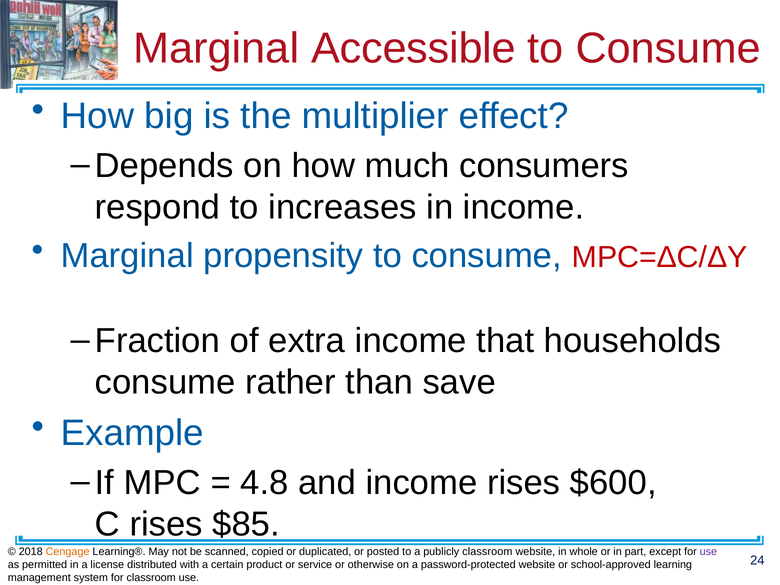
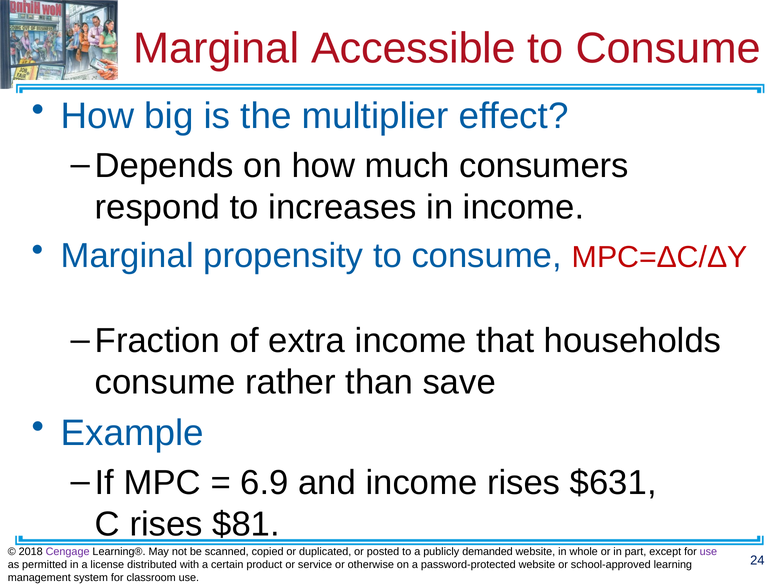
4.8: 4.8 -> 6.9 (264, 483)
$600: $600 -> $631 (613, 483)
$85: $85 -> $81 (246, 524)
Cengage colour: orange -> purple (68, 551)
publicly classroom: classroom -> demanded (487, 551)
